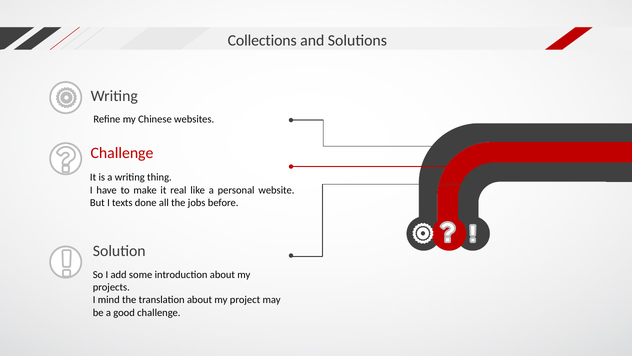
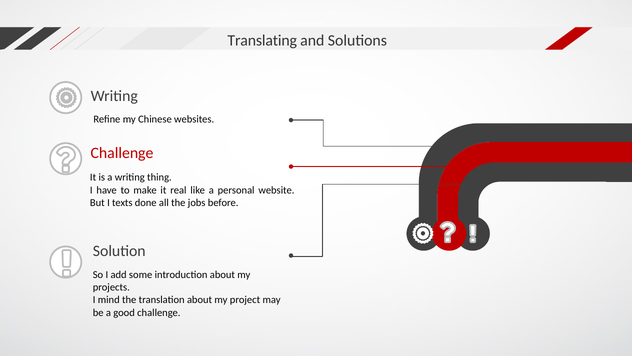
Collections: Collections -> Translating (262, 40)
